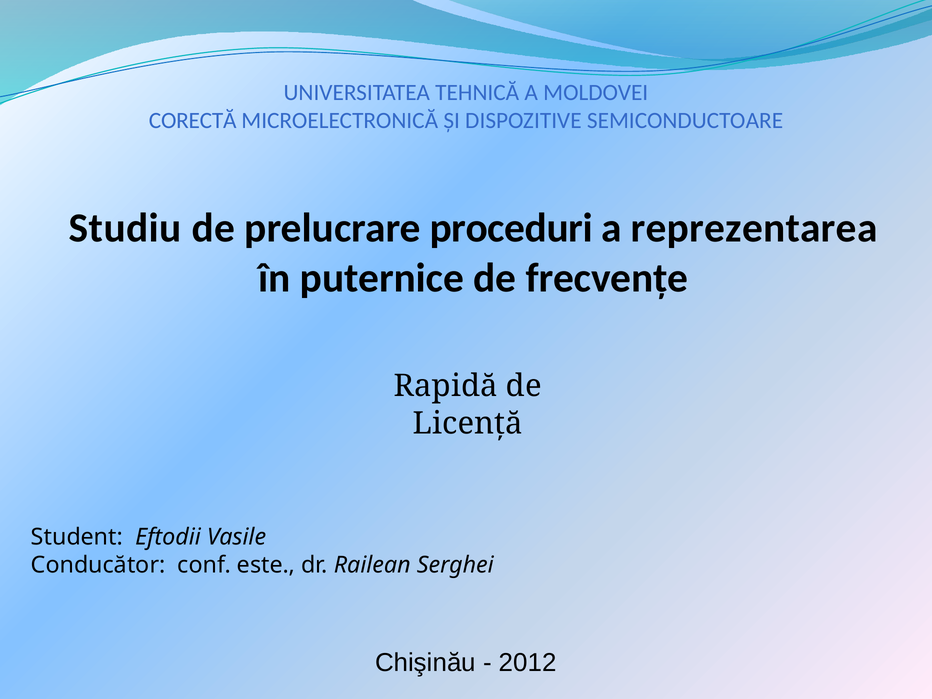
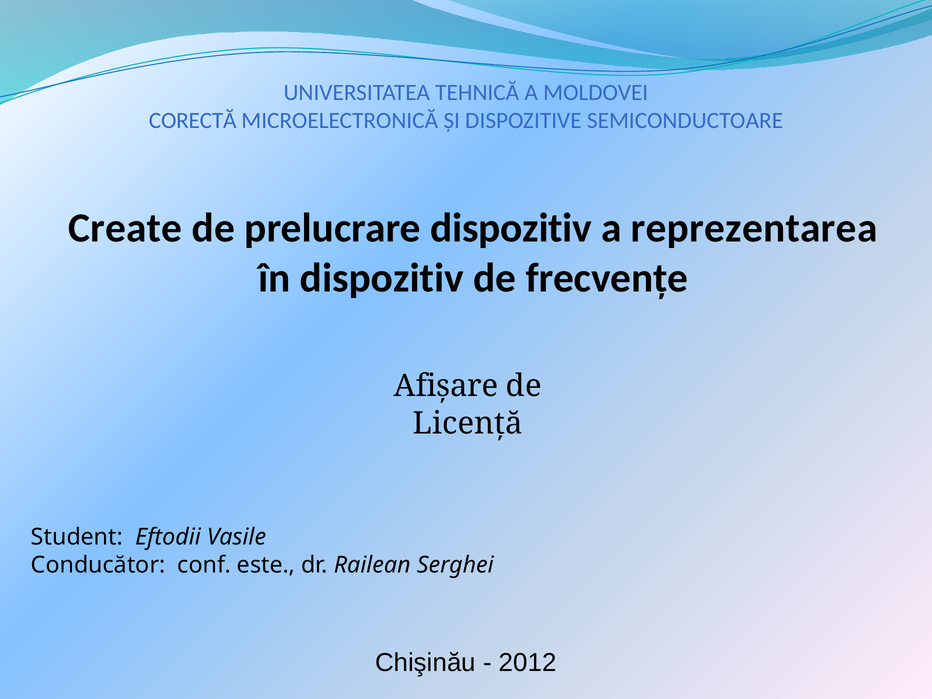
Studiu: Studiu -> Create (125, 228)
prelucrare proceduri: proceduri -> dispozitiv (511, 228)
în puternice: puternice -> dispozitiv (382, 278)
Rapidă: Rapidă -> Afişare (446, 386)
